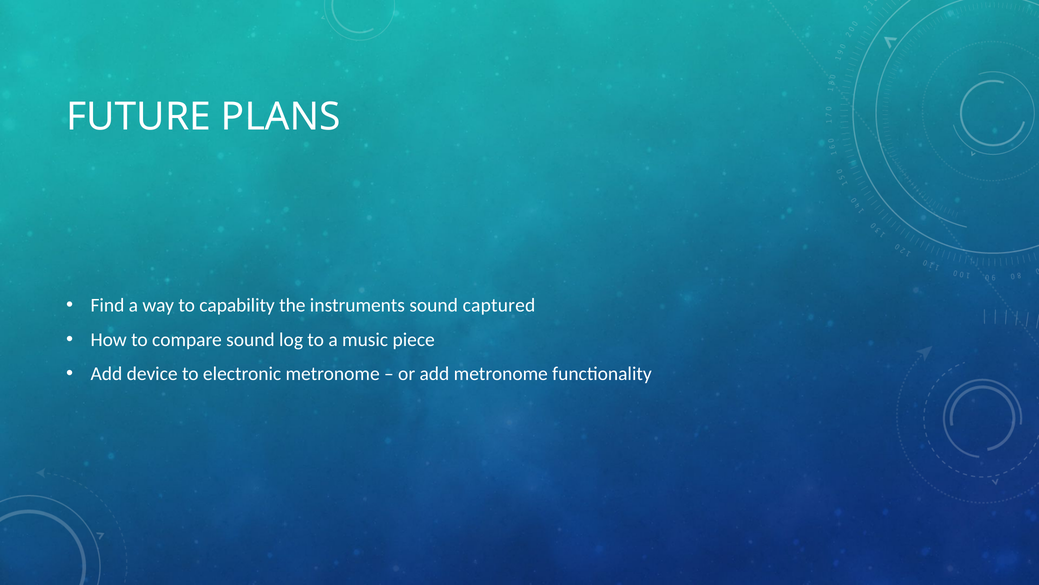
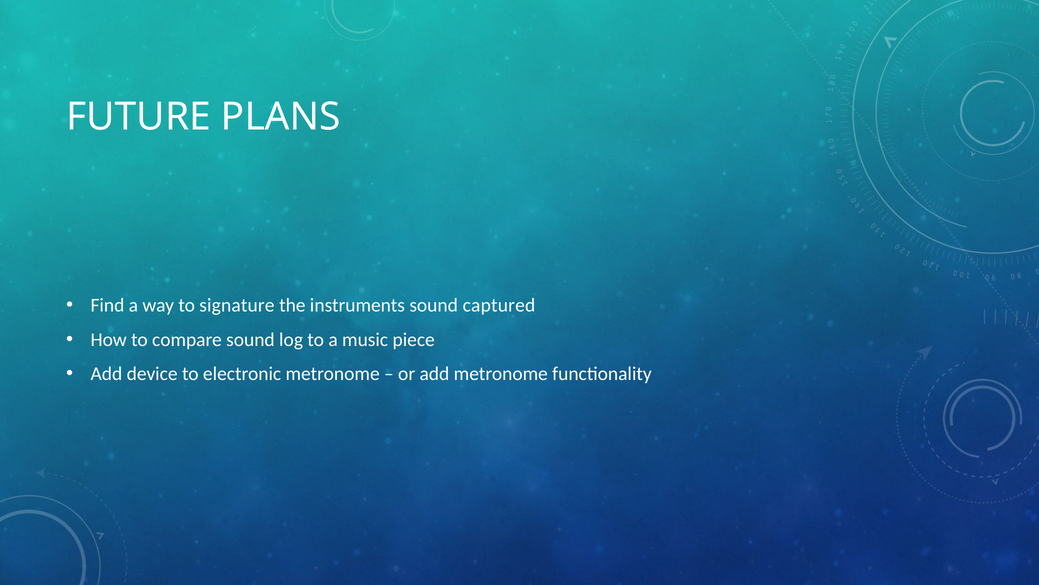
capability: capability -> signature (237, 305)
